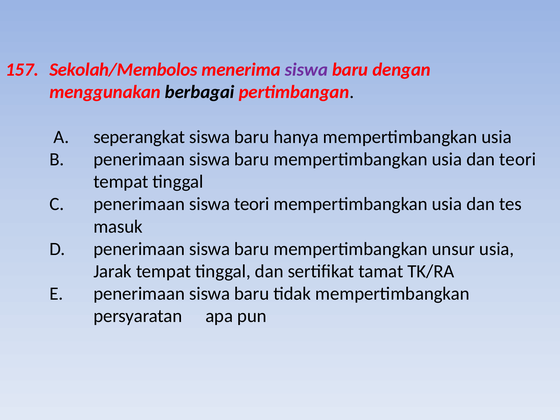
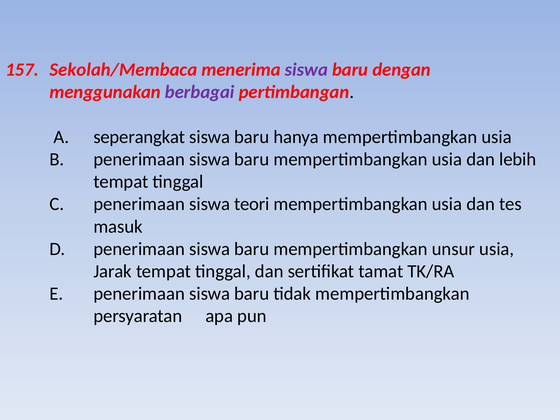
Sekolah/Membolos: Sekolah/Membolos -> Sekolah/Membaca (123, 70)
berbagai colour: black -> purple (200, 92)
dan teori: teori -> lebih (518, 159)
